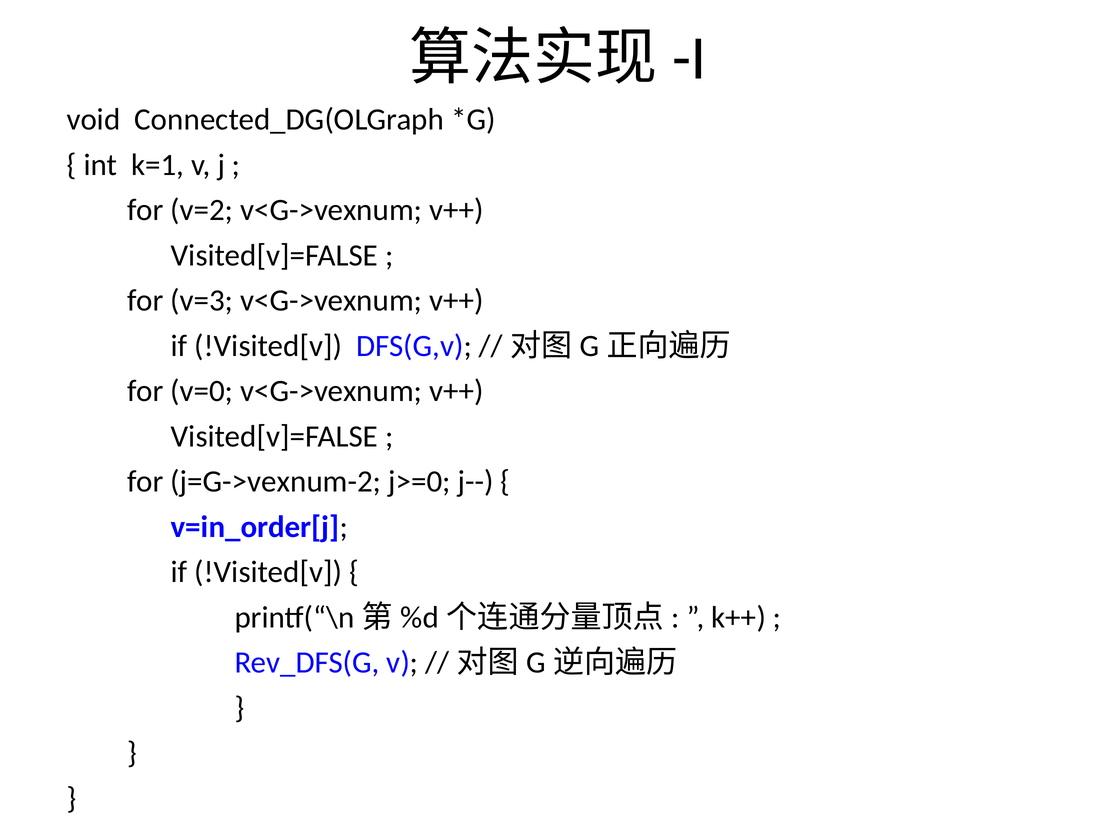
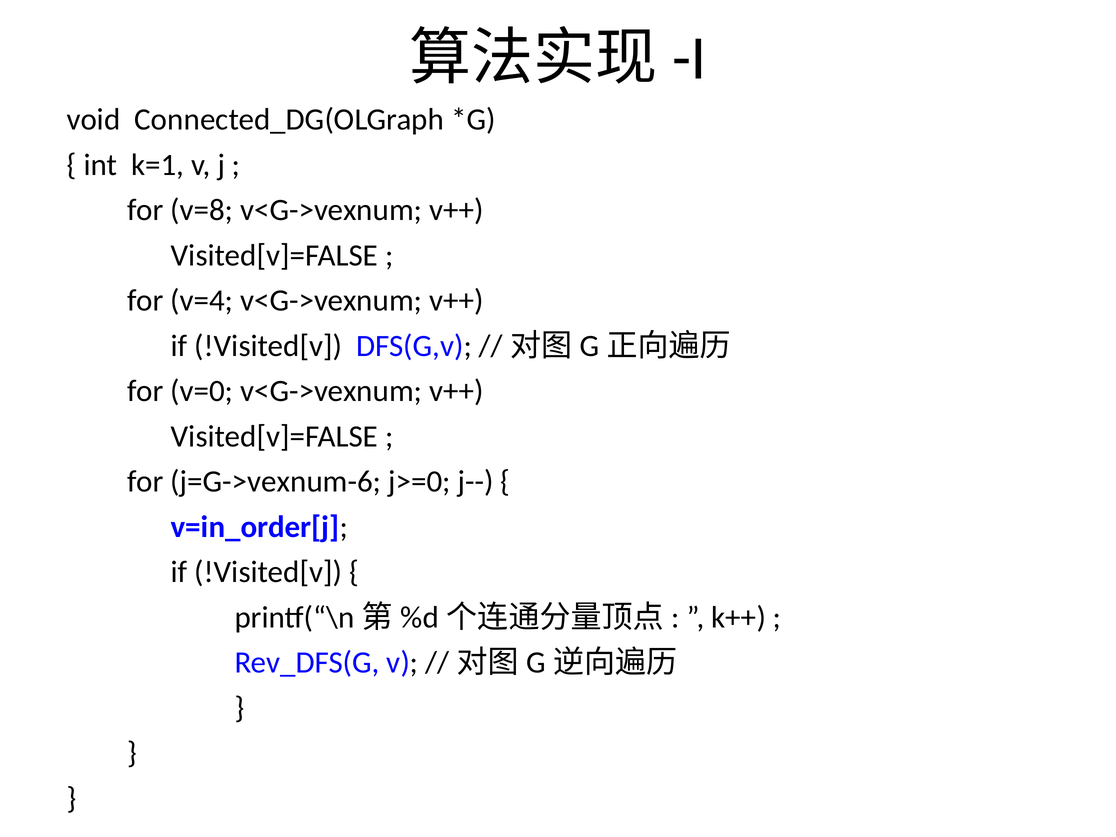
v=2: v=2 -> v=8 (202, 210)
v=3: v=3 -> v=4 (202, 301)
j=G->vexnum-2: j=G->vexnum-2 -> j=G->vexnum-6 (276, 482)
